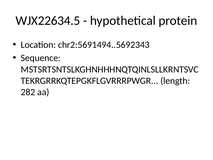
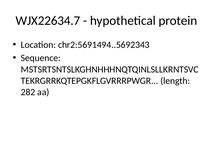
WJX22634.5: WJX22634.5 -> WJX22634.7 (48, 21)
